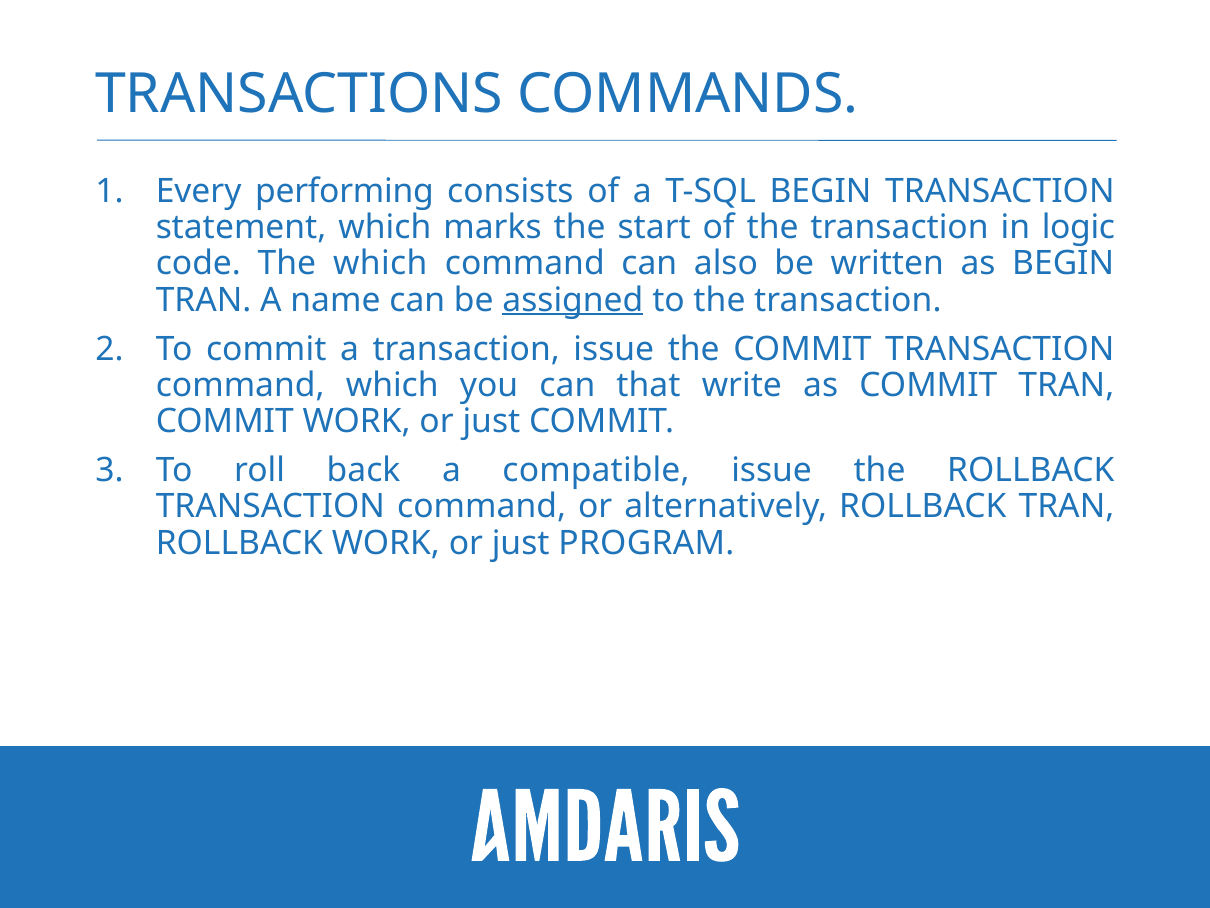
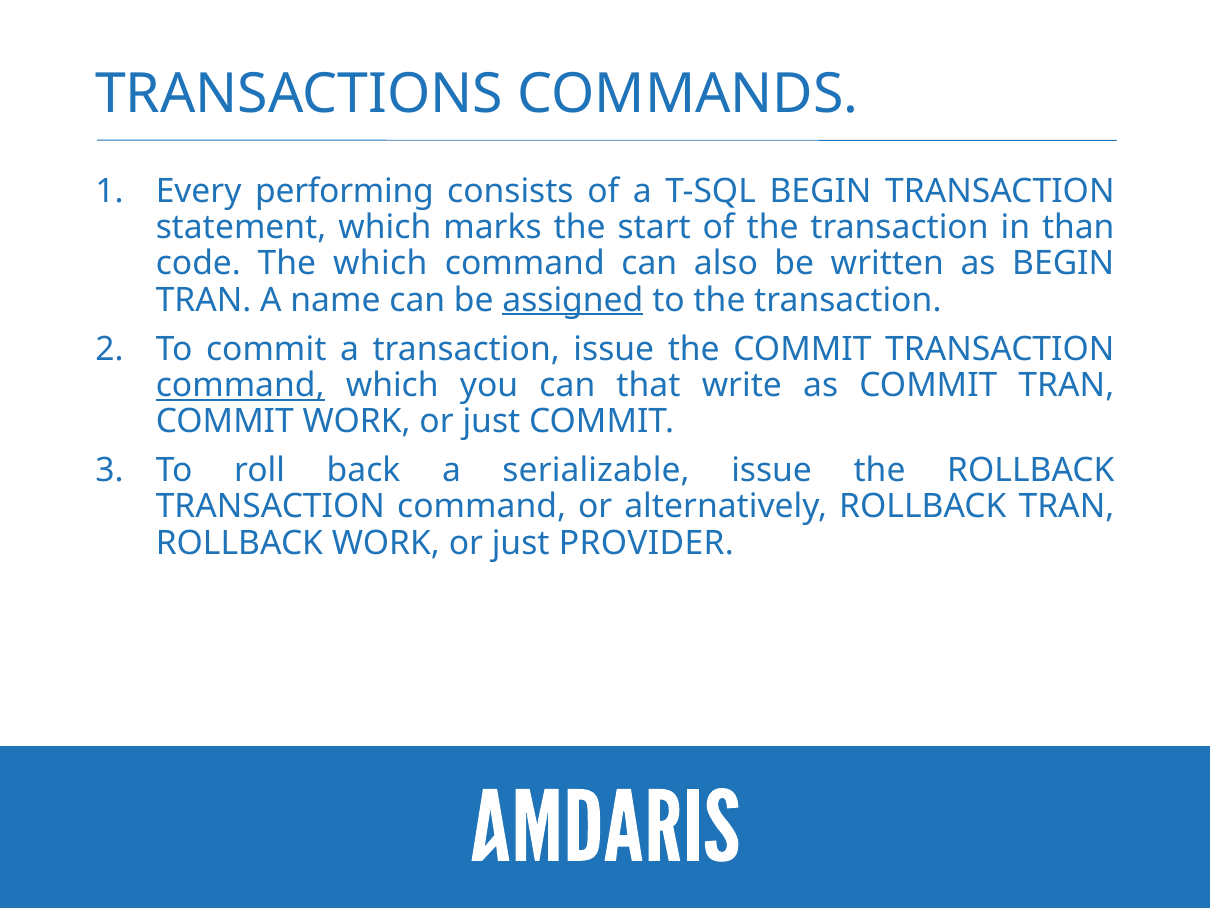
logic: logic -> than (1078, 227)
command underline: none -> present (240, 385)
compatible: compatible -> serializable (596, 470)
PROGRAM: PROGRAM -> PROVIDER (646, 543)
